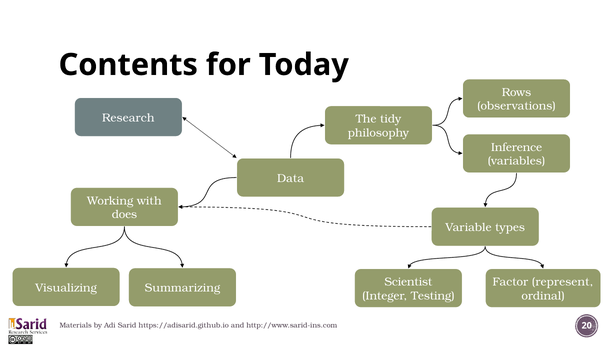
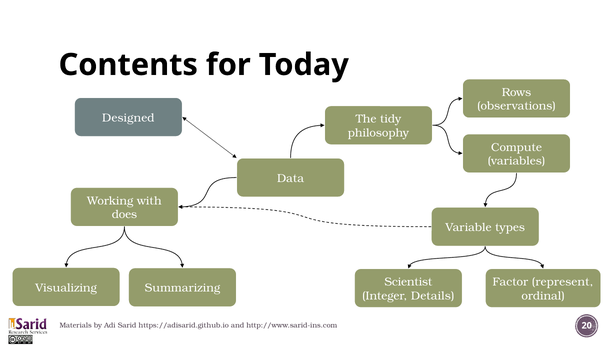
Research: Research -> Designed (128, 118)
Inference: Inference -> Compute (516, 147)
Testing: Testing -> Details (433, 296)
